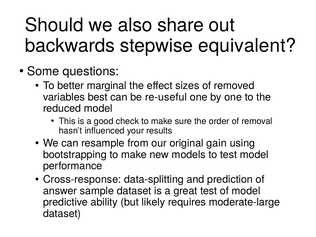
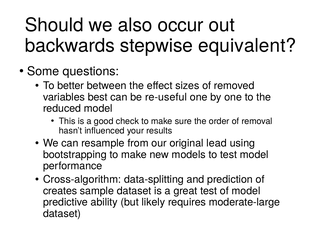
share: share -> occur (181, 25)
marginal: marginal -> between (107, 86)
gain: gain -> lead (217, 143)
Cross-response: Cross-response -> Cross-algorithm (82, 180)
answer: answer -> creates (60, 191)
